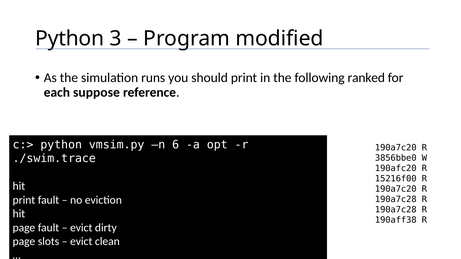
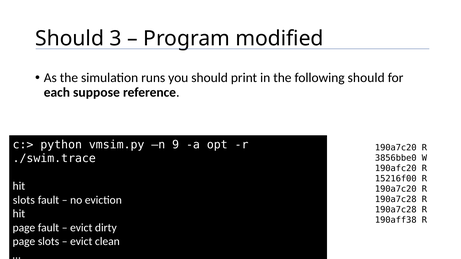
Python: Python -> Should (70, 39)
following ranked: ranked -> should (366, 78)
6: 6 -> 9 (176, 145)
print: print -> slots (24, 200)
